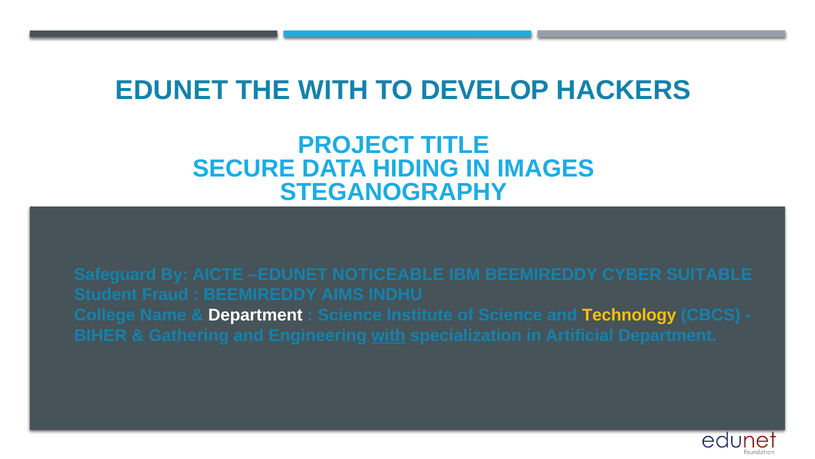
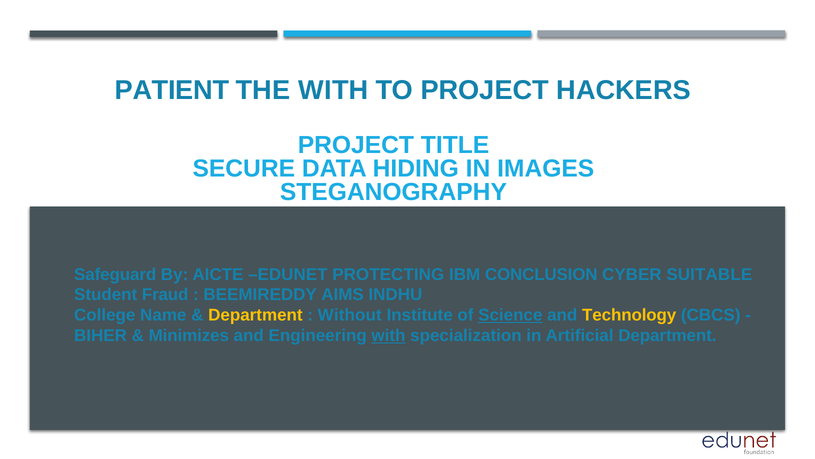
EDUNET: EDUNET -> PATIENT (172, 90)
TO DEVELOP: DEVELOP -> PROJECT (485, 90)
NOTICEABLE: NOTICEABLE -> PROTECTING (388, 274)
IBM BEEMIREDDY: BEEMIREDDY -> CONCLUSION (541, 274)
Department colour: white -> yellow (255, 315)
Science: Science -> Without (350, 315)
Science underline: none -> present (510, 315)
Gathering: Gathering -> Minimizes (189, 335)
